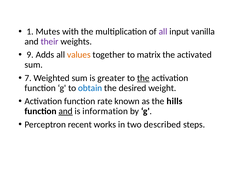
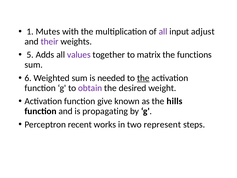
vanilla: vanilla -> adjust (203, 31)
9: 9 -> 5 (30, 55)
values colour: orange -> purple (79, 55)
activated: activated -> functions (194, 55)
7: 7 -> 6 (28, 78)
greater: greater -> needed (111, 78)
obtain colour: blue -> purple (90, 88)
rate: rate -> give (105, 101)
and underline: present -> none (66, 111)
information: information -> propagating (105, 111)
described: described -> represent (162, 124)
